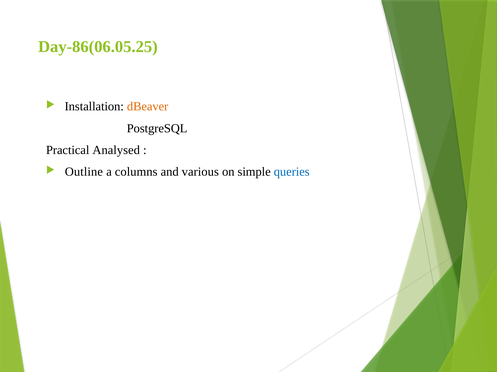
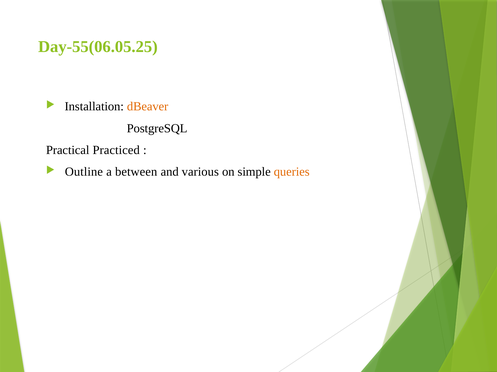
Day-86(06.05.25: Day-86(06.05.25 -> Day-55(06.05.25 (98, 47)
Analysed: Analysed -> Practiced (116, 150)
columns: columns -> between (136, 172)
queries colour: blue -> orange (292, 172)
